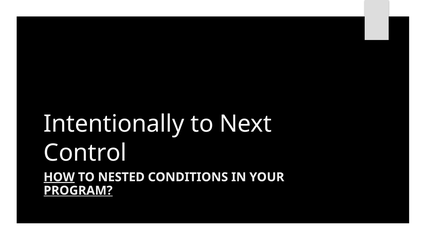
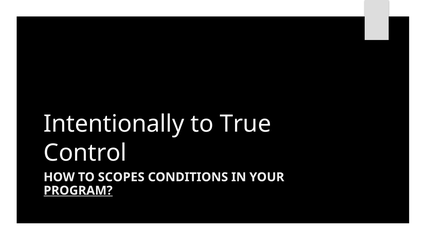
Next: Next -> True (245, 124)
HOW underline: present -> none (59, 177)
NESTED: NESTED -> SCOPES (121, 177)
